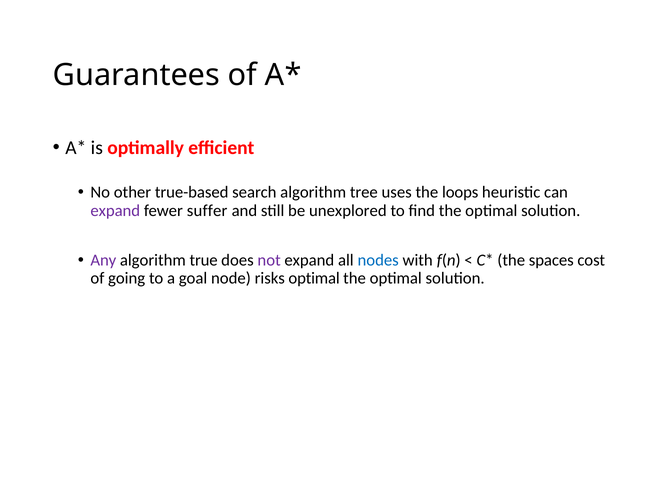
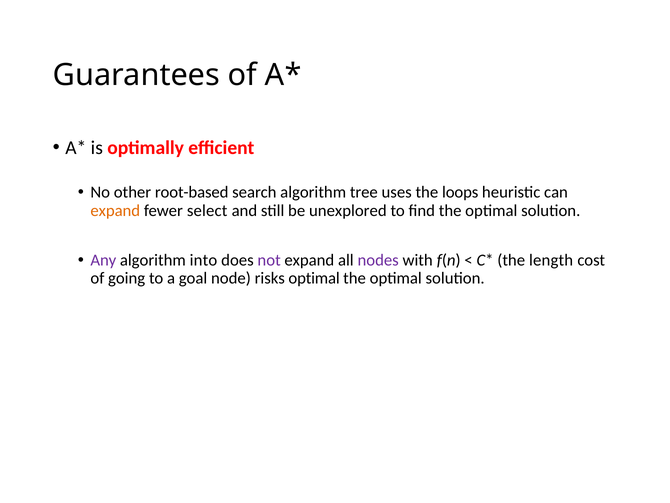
true-based: true-based -> root-based (192, 192)
expand colour: purple -> orange (115, 210)
suffer: suffer -> select (207, 210)
true: true -> into (203, 260)
nodes colour: blue -> purple (378, 260)
spaces: spaces -> length (551, 260)
